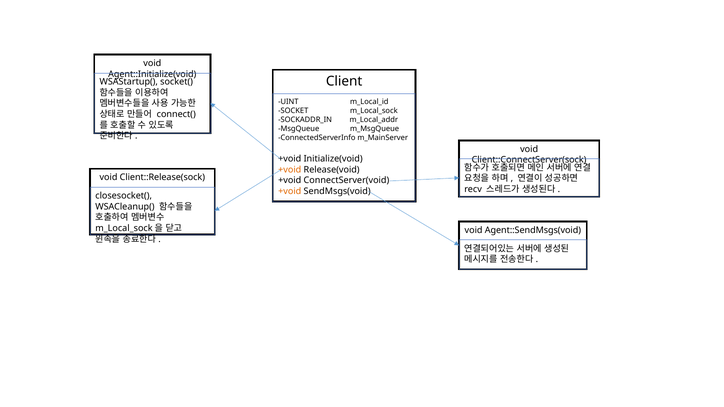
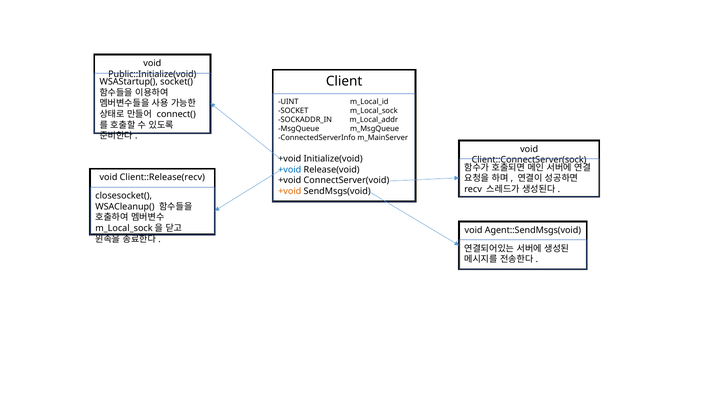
Agent::Initialize(void: Agent::Initialize(void -> Public::Initialize(void (152, 74)
+void colour: orange -> blue (290, 170)
Client::Release(sock: Client::Release(sock -> Client::Release(recv (162, 177)
